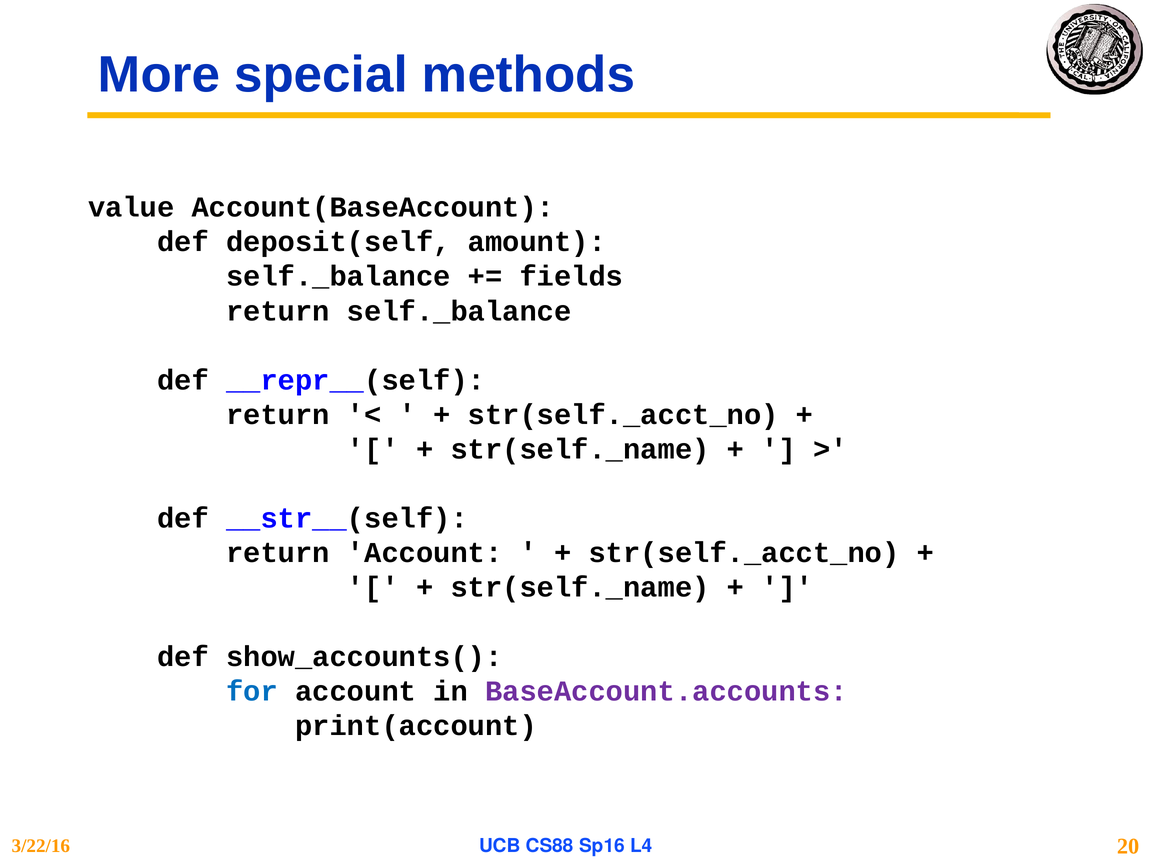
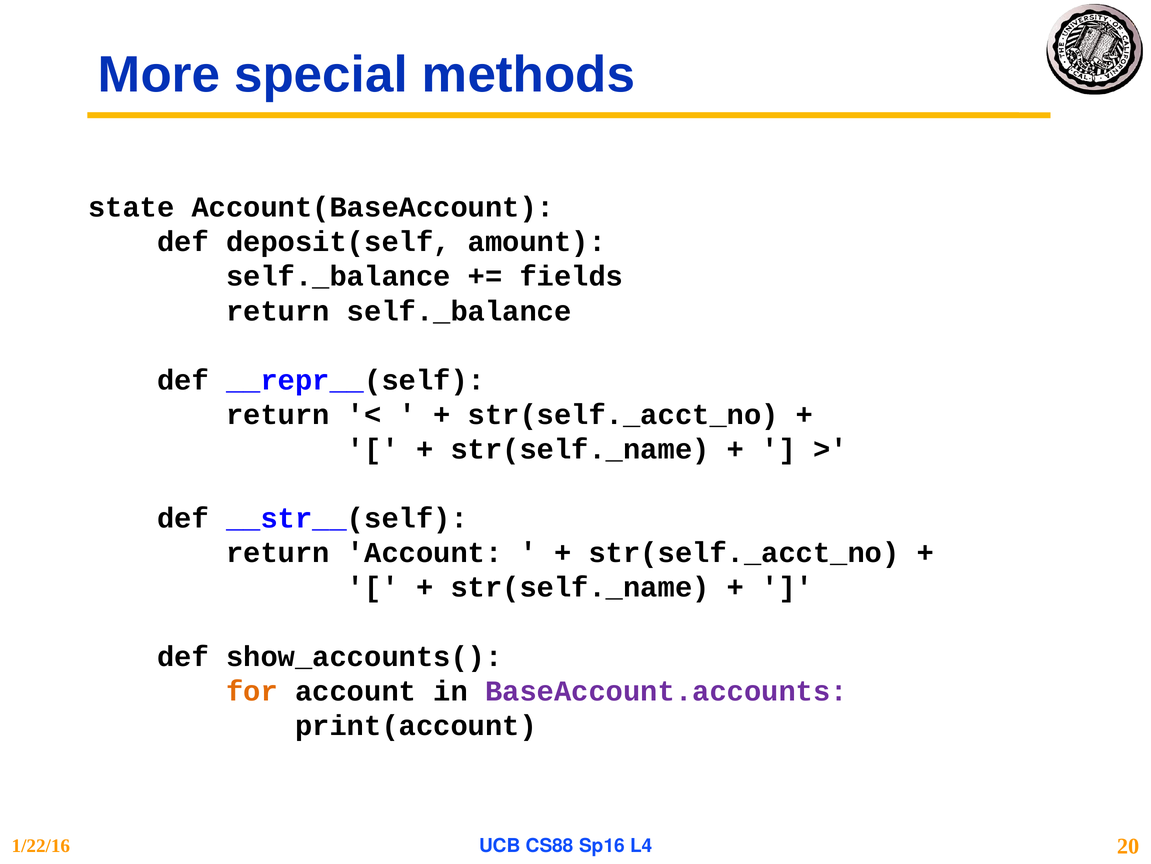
value: value -> state (131, 207)
for colour: blue -> orange (252, 691)
3/22/16: 3/22/16 -> 1/22/16 (41, 845)
